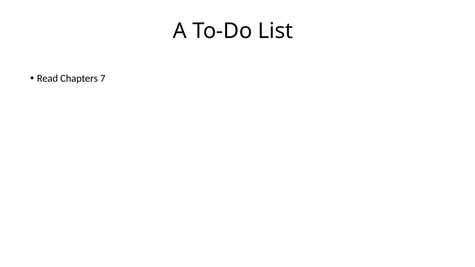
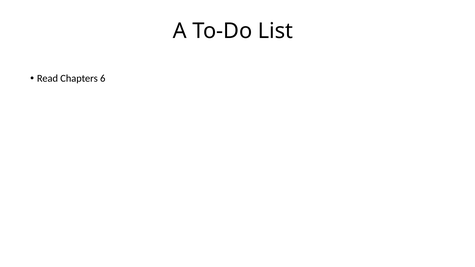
7: 7 -> 6 (103, 78)
